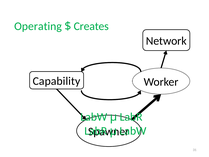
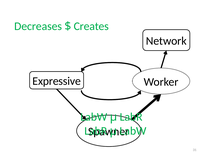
Operating: Operating -> Decreases (38, 26)
Capability: Capability -> Expressive (57, 81)
